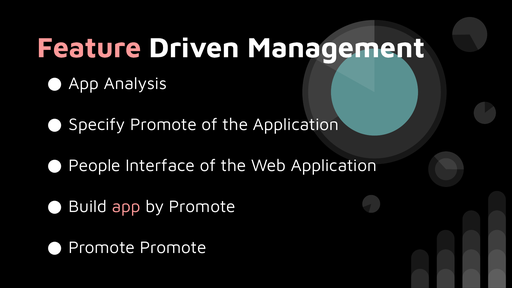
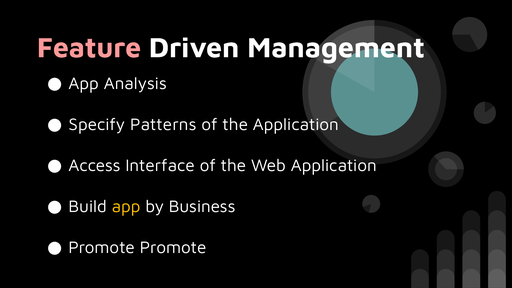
Specify Promote: Promote -> Patterns (163, 125)
People: People -> Access (95, 166)
app colour: pink -> yellow (126, 207)
by Promote: Promote -> Business (202, 207)
